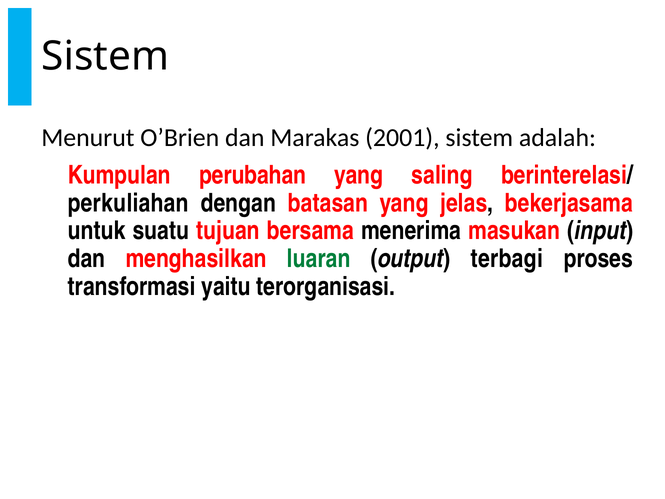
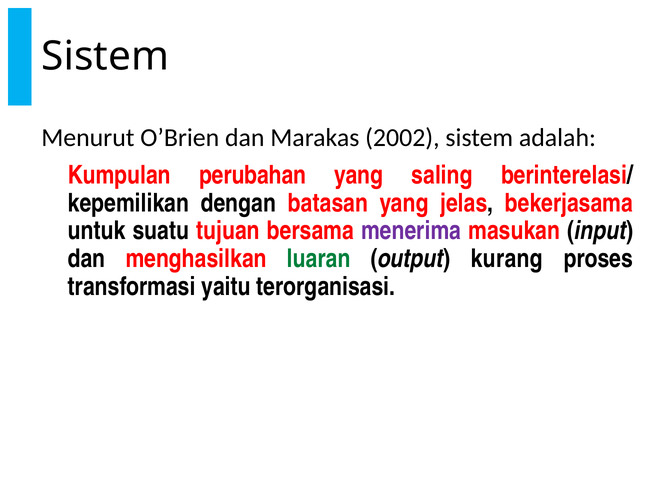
2001: 2001 -> 2002 (402, 138)
perkuliahan: perkuliahan -> kepemilikan (128, 203)
menerima colour: black -> purple (411, 231)
terbagi: terbagi -> kurang (507, 259)
